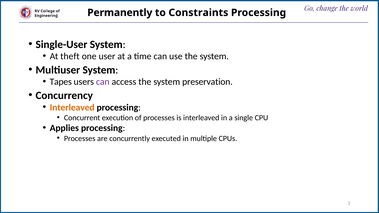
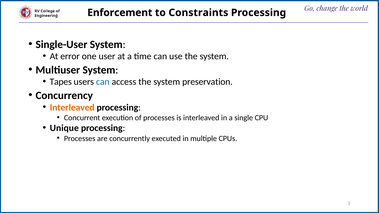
Permanently: Permanently -> Enforcement (120, 13)
theft: theft -> error (70, 56)
can colour: purple -> blue (103, 82)
Applies: Applies -> Unique (64, 128)
